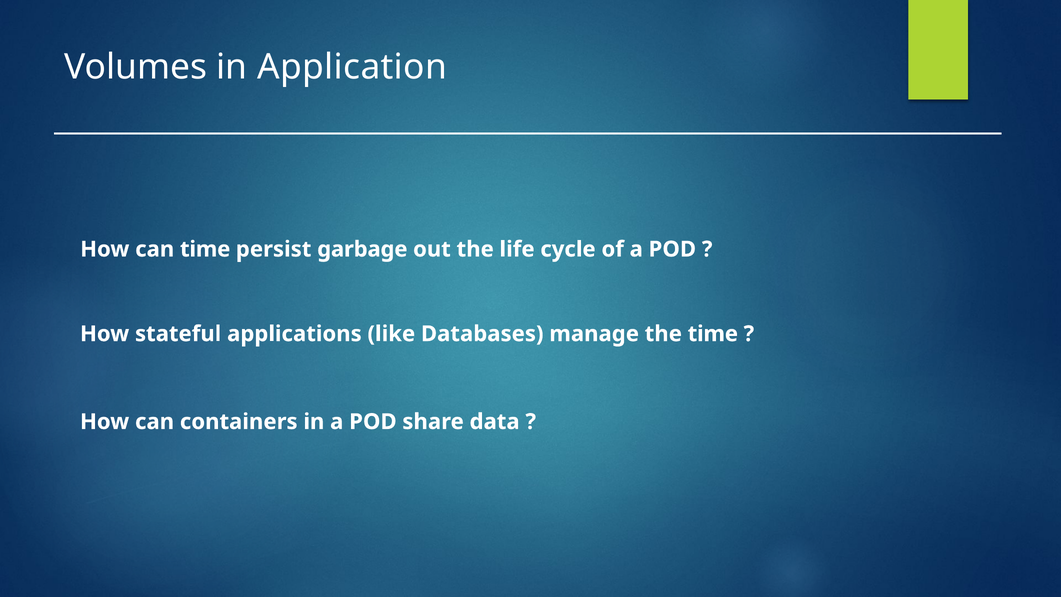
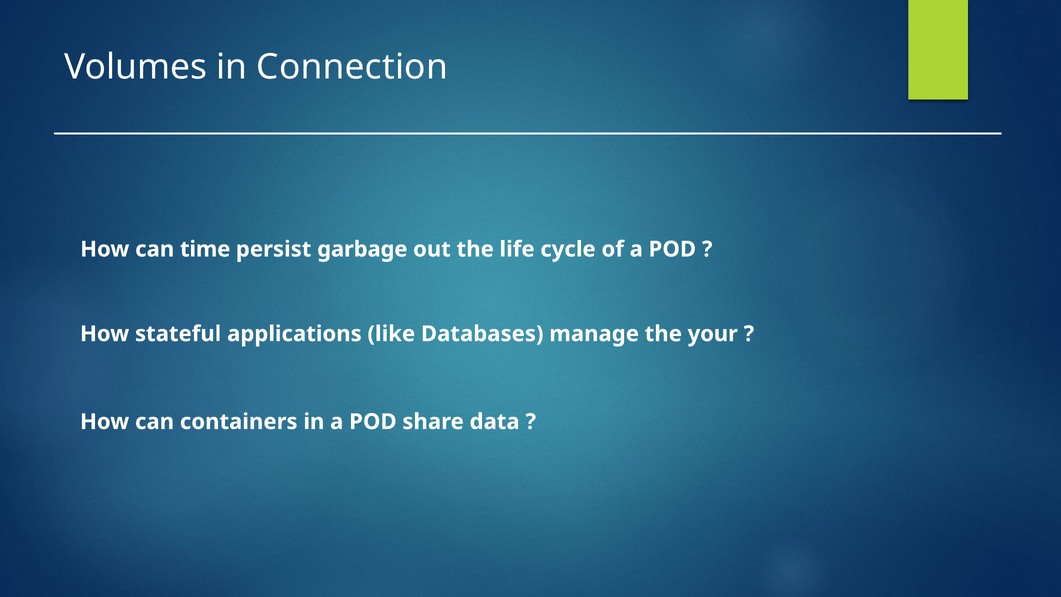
Application: Application -> Connection (352, 67)
the time: time -> your (713, 334)
